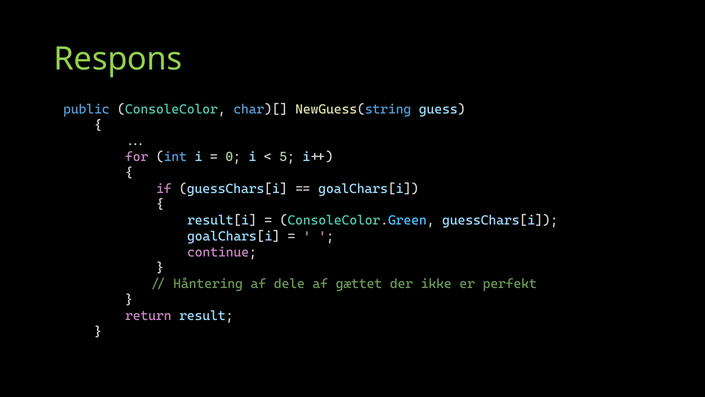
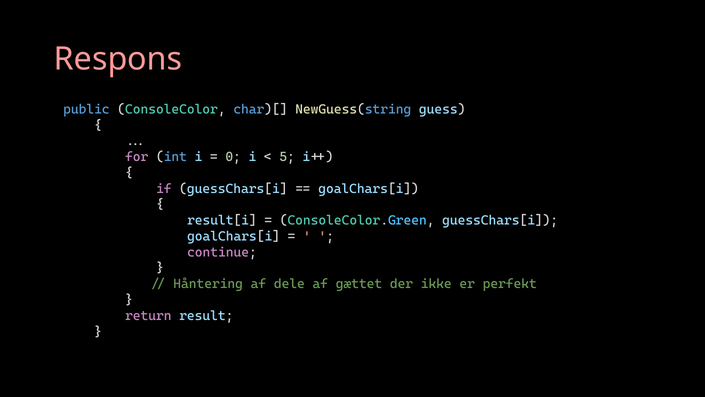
Respons colour: light green -> pink (118, 59)
